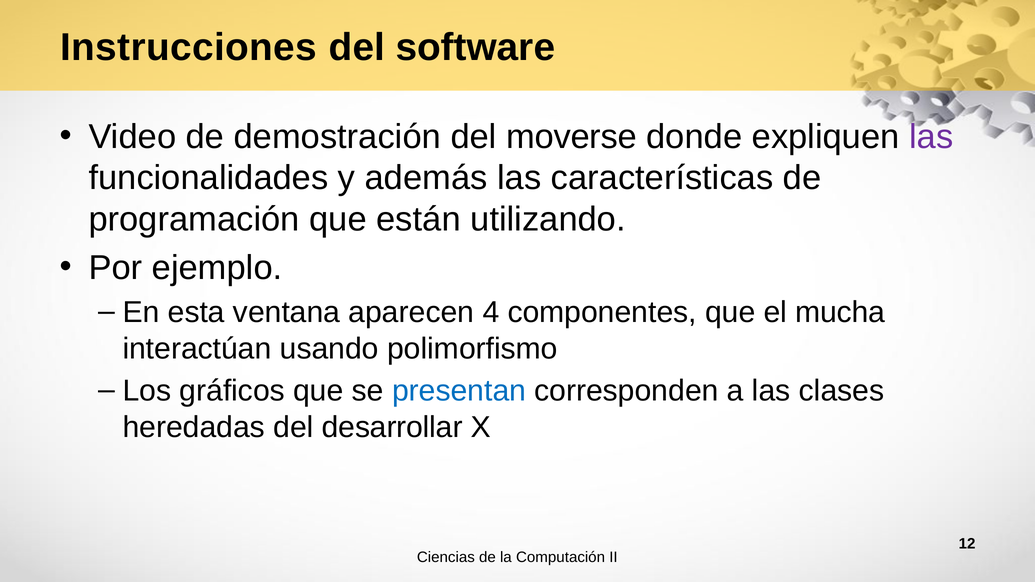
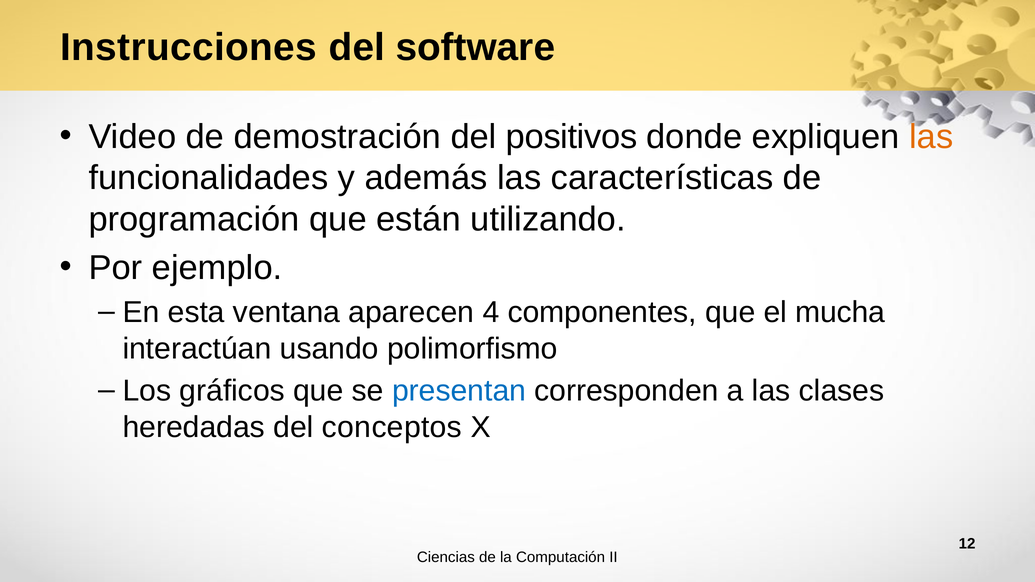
moverse: moverse -> positivos (572, 137)
las colour: purple -> orange (931, 137)
desarrollar: desarrollar -> conceptos (392, 427)
